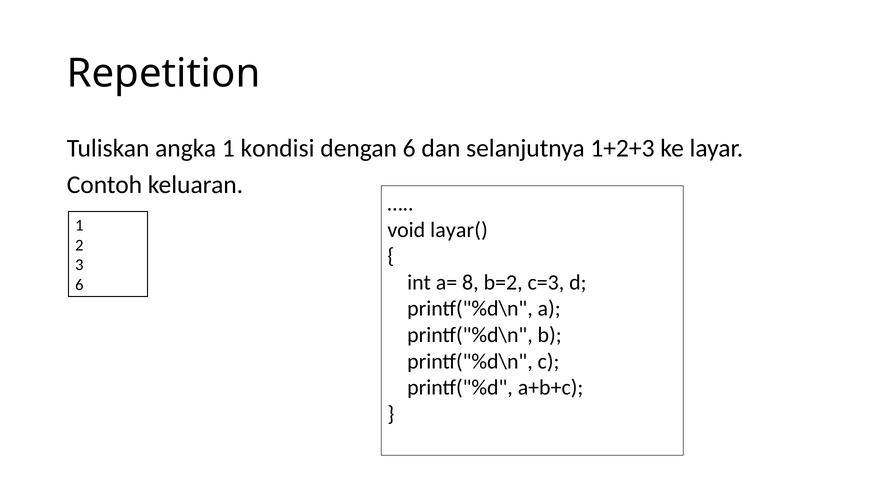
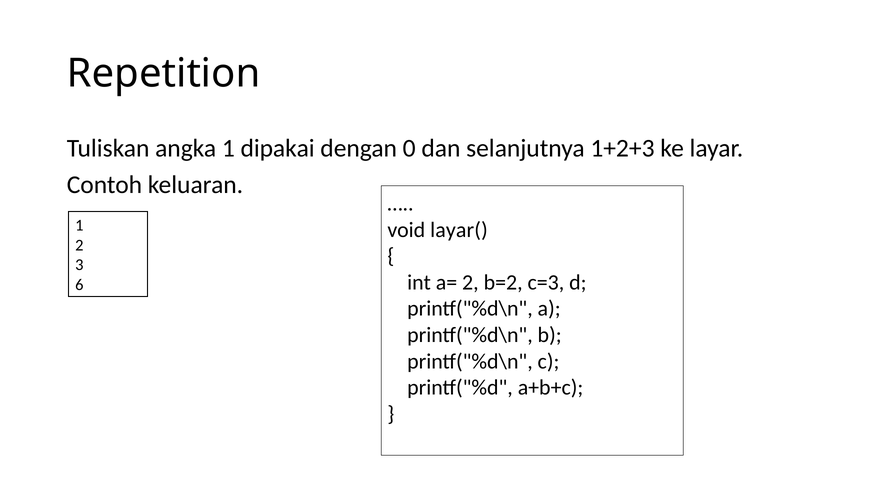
kondisi: kondisi -> dipakai (278, 148)
dengan 6: 6 -> 0 (409, 148)
a= 8: 8 -> 2 (470, 282)
